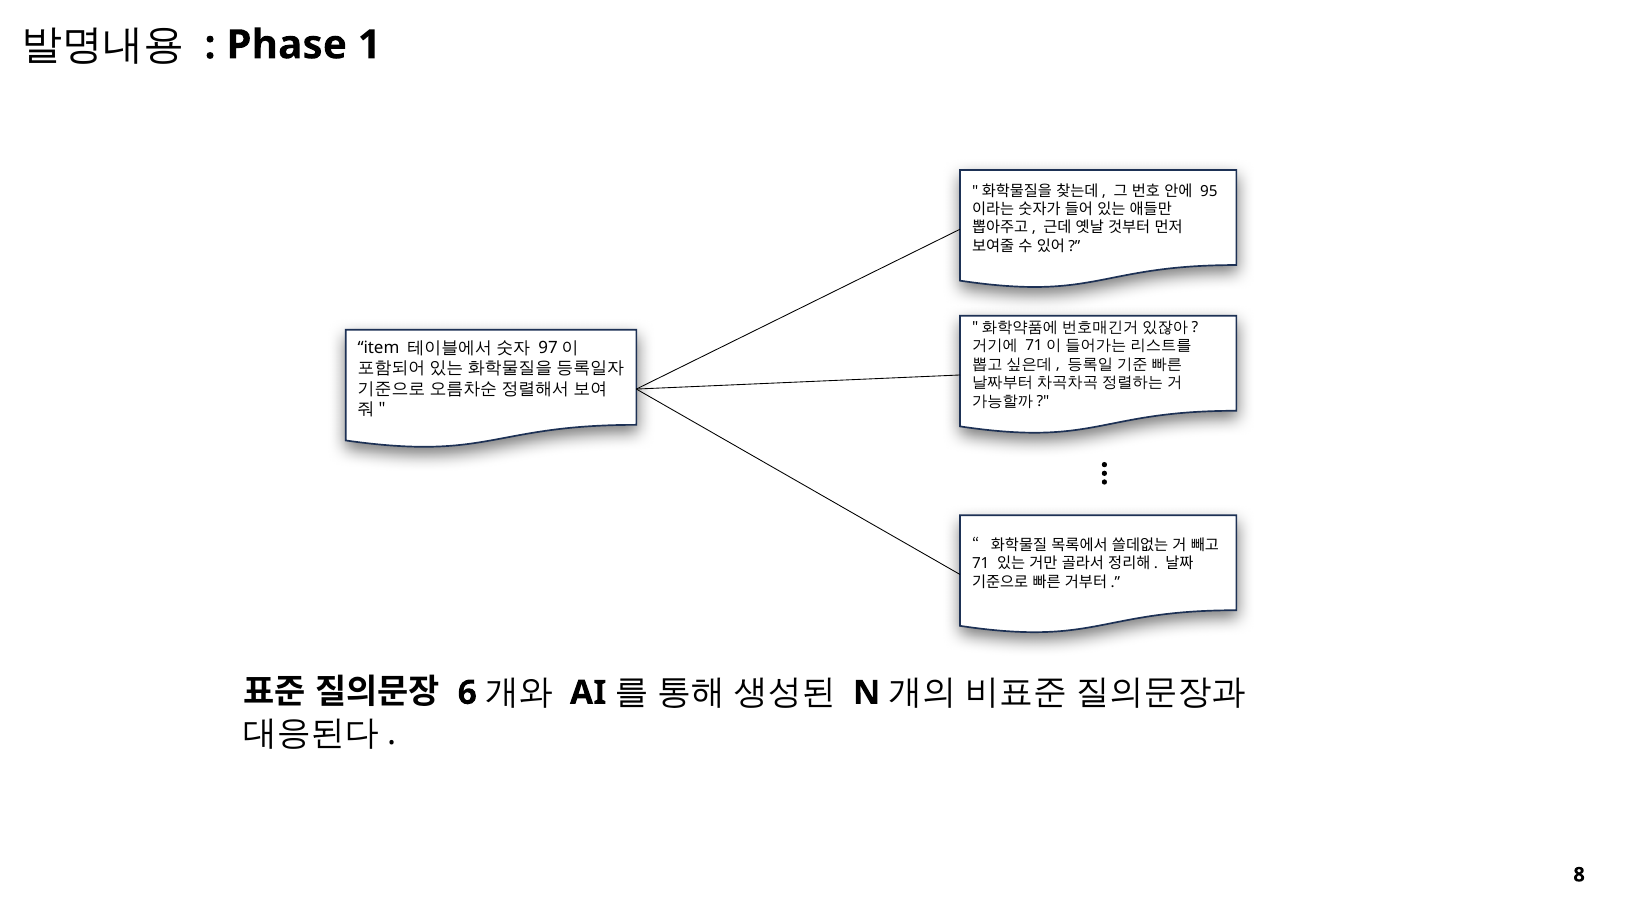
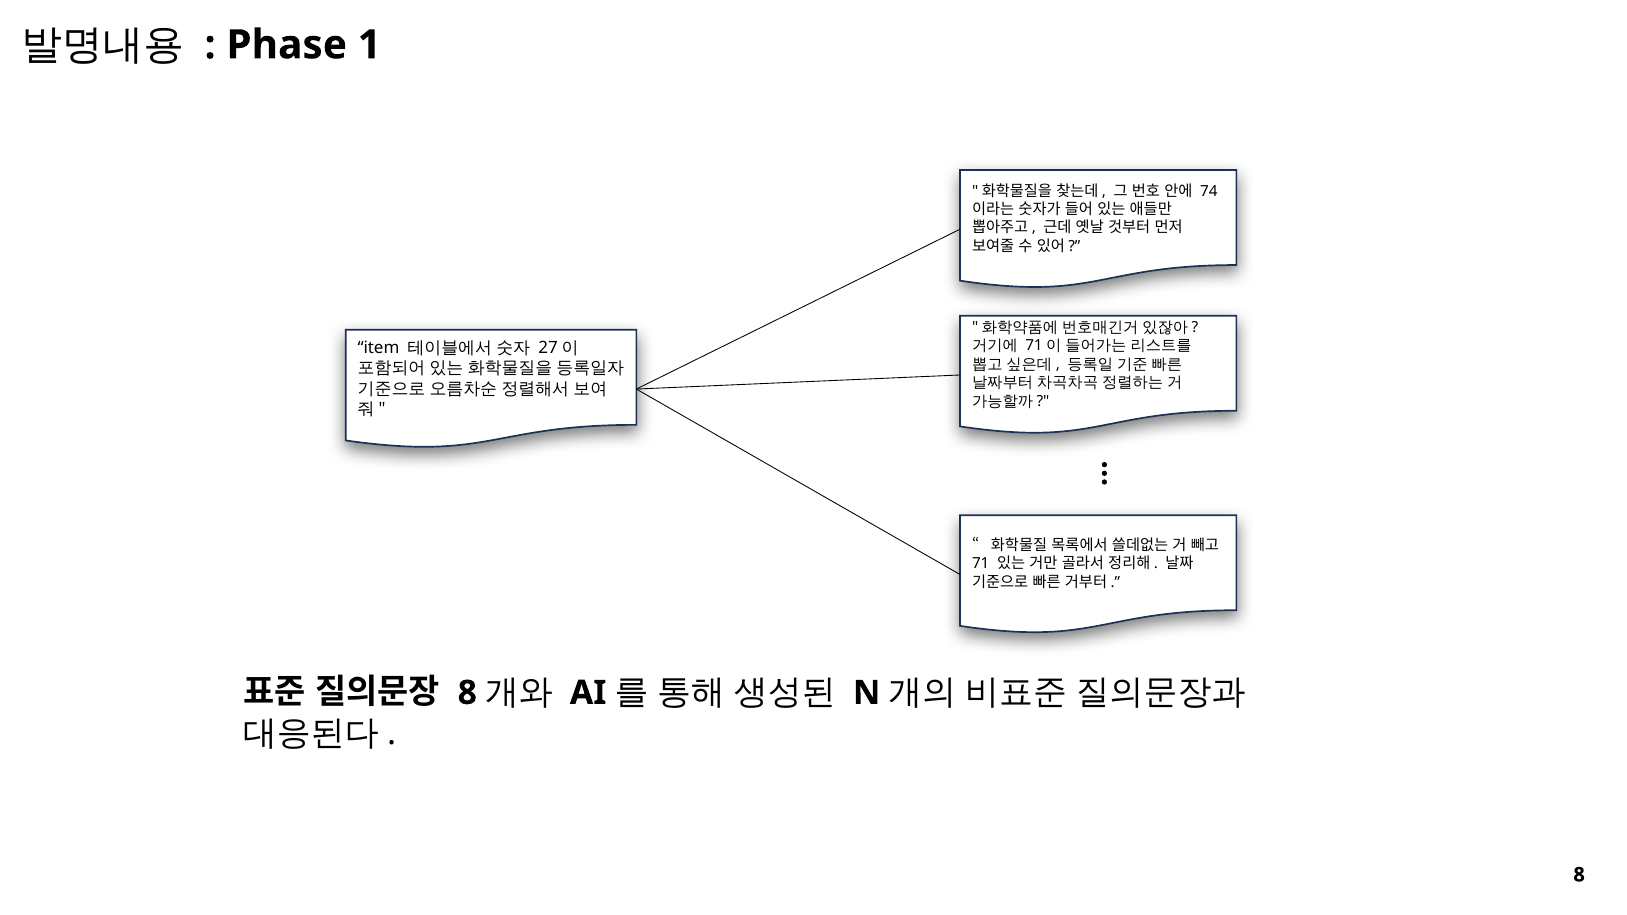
95: 95 -> 74 (1209, 191)
97: 97 -> 27 (548, 348)
6: 6 -> 8 (467, 693)
